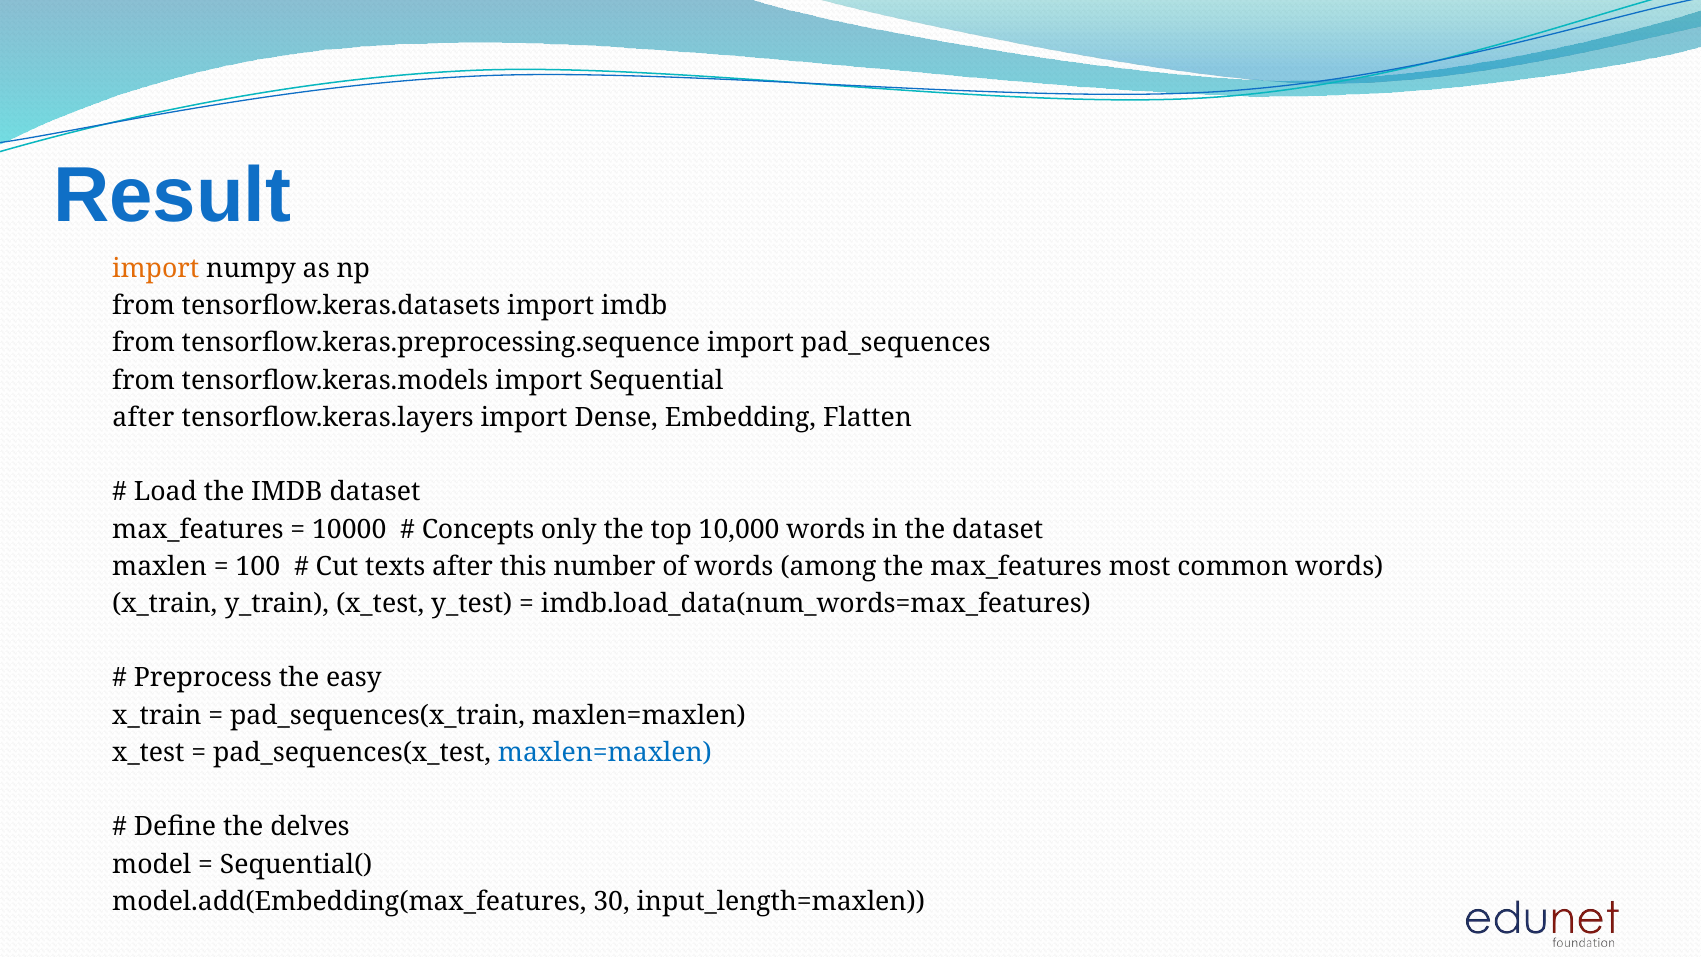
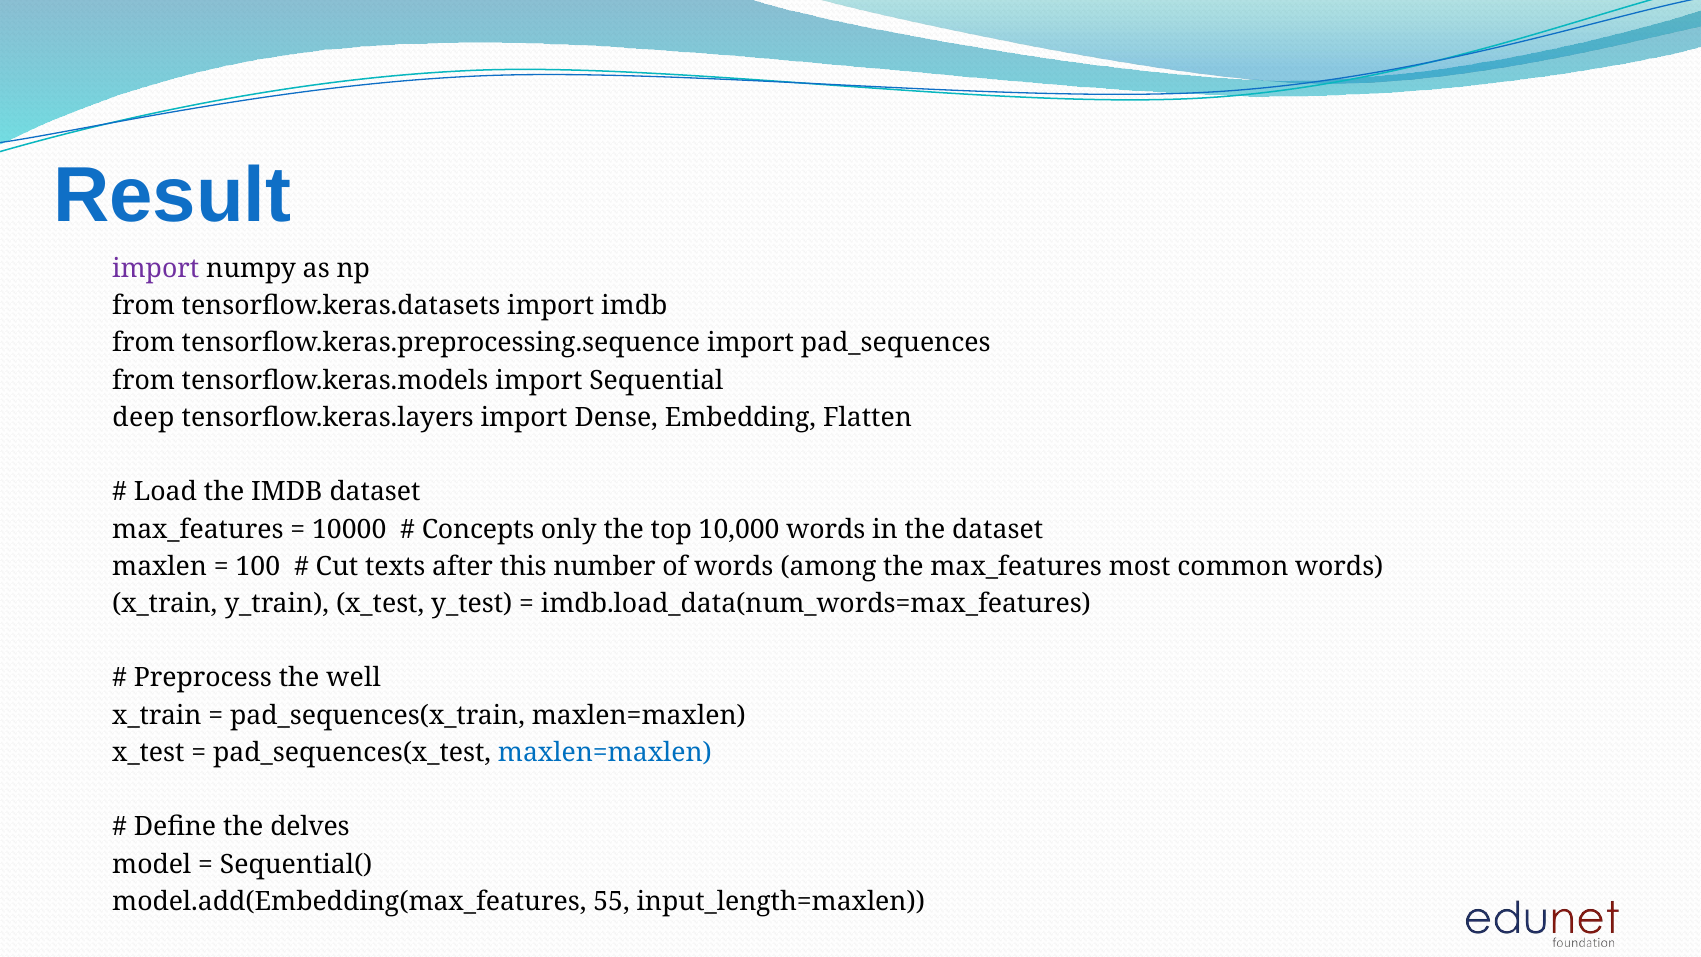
import colour: orange -> purple (156, 269)
after: after -> deep (143, 417)
easy: easy -> well (354, 678)
30: 30 -> 55 (612, 901)
